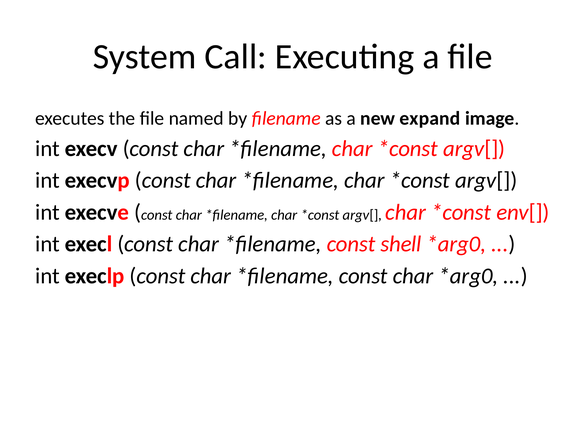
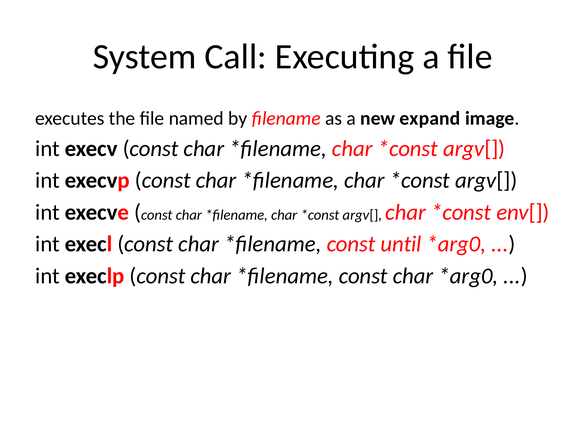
shell: shell -> until (401, 244)
